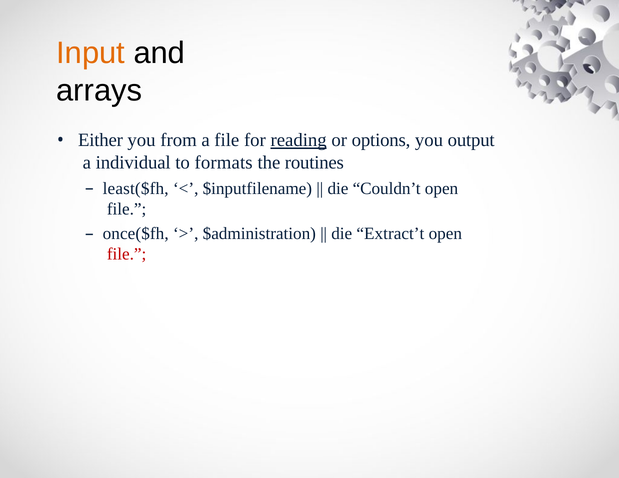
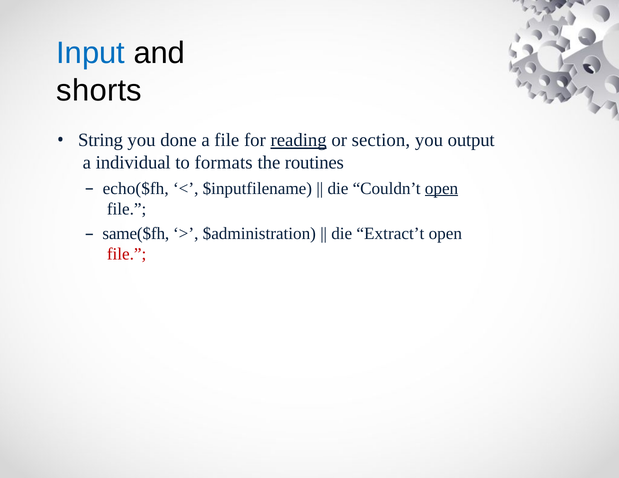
Input colour: orange -> blue (91, 53)
arrays: arrays -> shorts (99, 90)
Either: Either -> String (101, 140)
from: from -> done (179, 140)
options: options -> section (381, 140)
least($fh: least($fh -> echo($fh (136, 188)
open underline: none -> present (442, 188)
once($fh: once($fh -> same($fh (136, 234)
